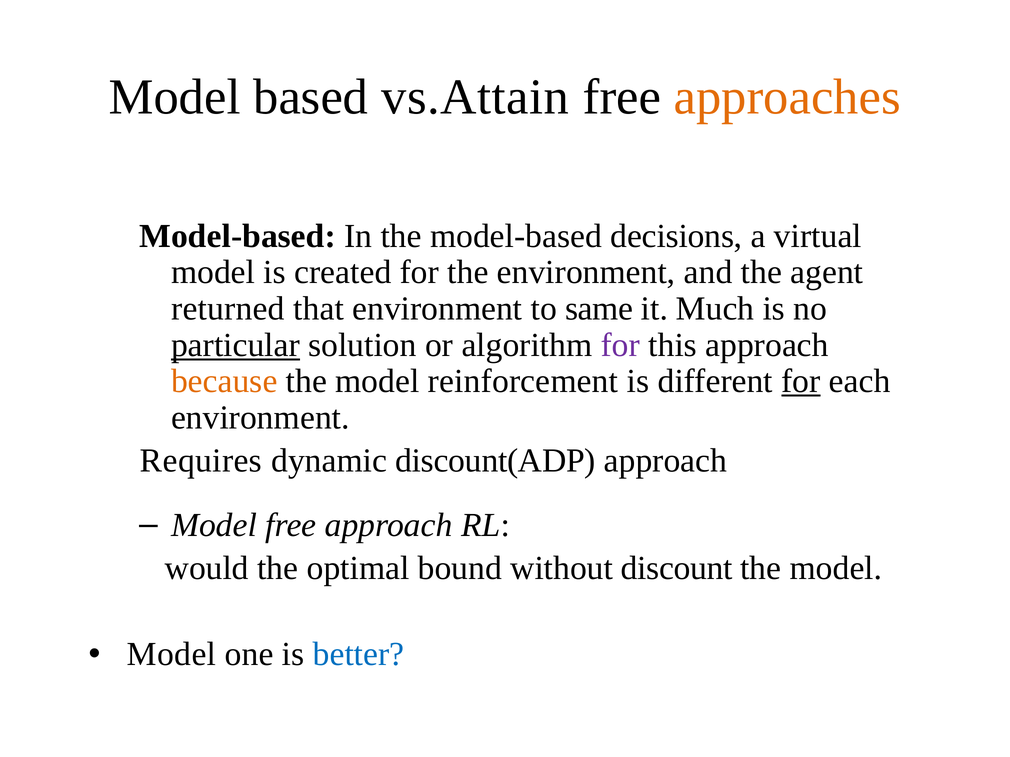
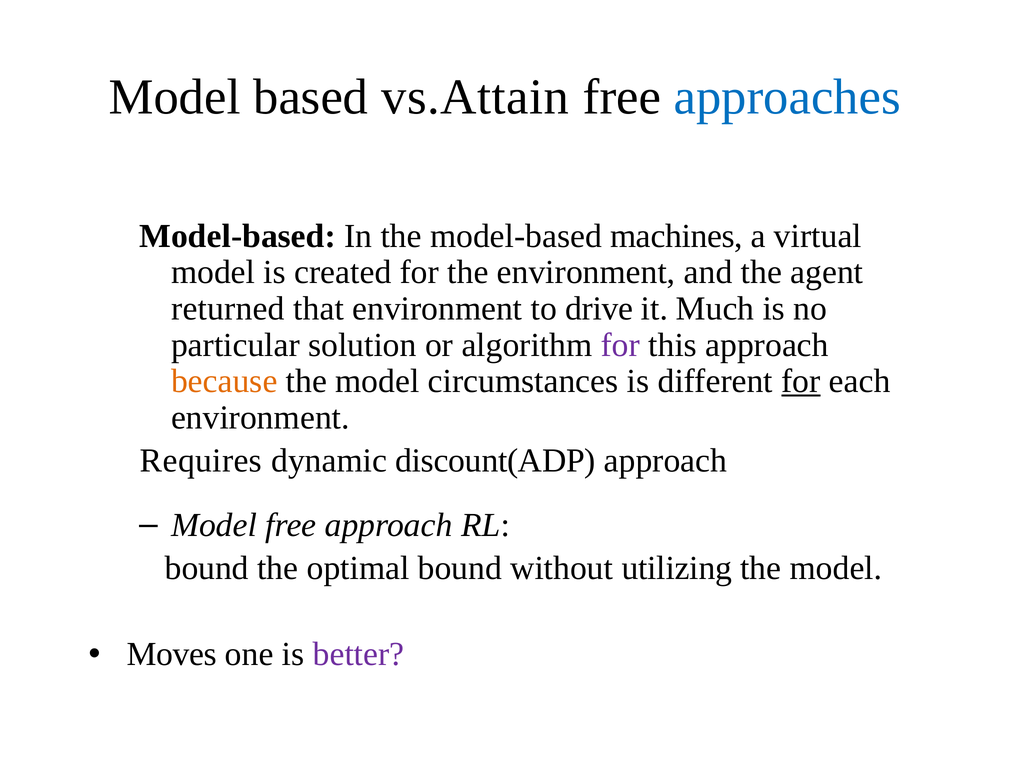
approaches colour: orange -> blue (787, 97)
decisions: decisions -> machines (676, 236)
same: same -> drive (599, 309)
particular underline: present -> none (235, 345)
reinforcement: reinforcement -> circumstances (523, 381)
would: would -> bound (207, 569)
discount: discount -> utilizing (677, 569)
Model: Model -> Moves (172, 655)
better colour: blue -> purple (359, 655)
